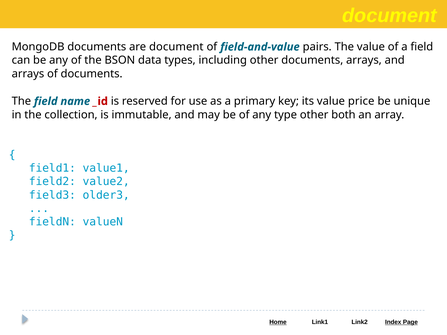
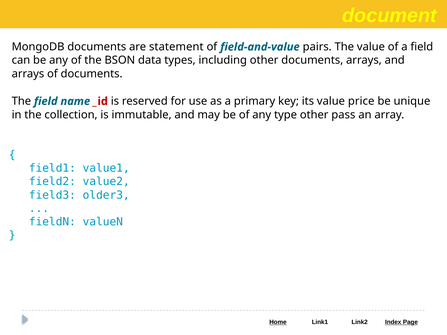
are document: document -> statement (176, 47)
both: both -> pass (343, 115)
